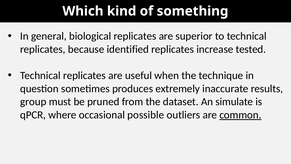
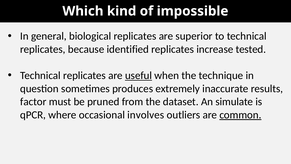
something: something -> impossible (193, 11)
useful underline: none -> present (138, 75)
group: group -> factor (33, 102)
possible: possible -> involves (146, 115)
